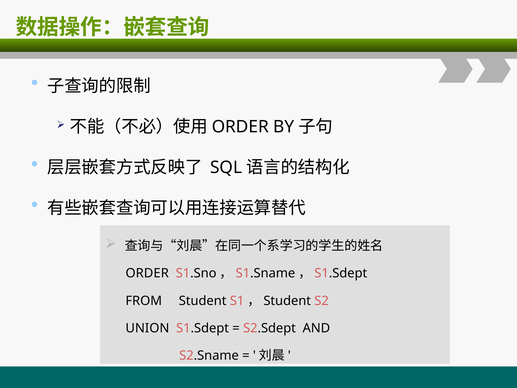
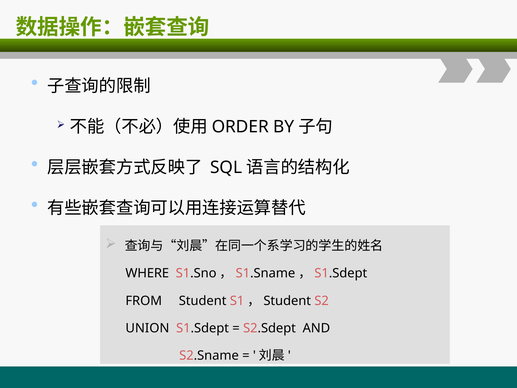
ORDER: ORDER -> WHERE (147, 273)
